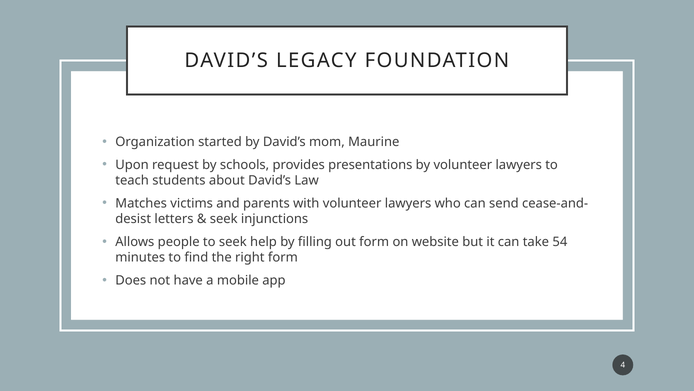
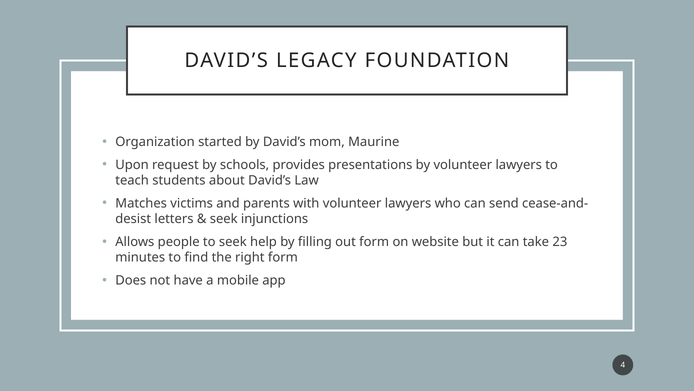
54: 54 -> 23 (560, 242)
